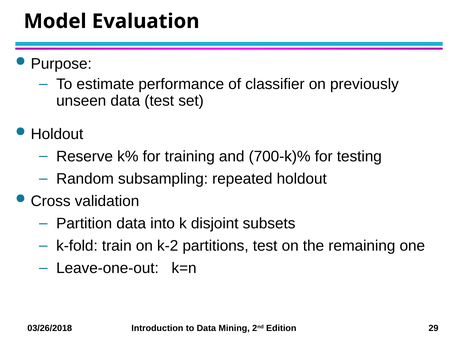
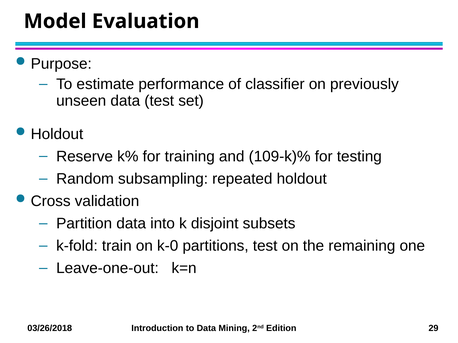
700-k)%: 700-k)% -> 109-k)% (280, 157)
k-2: k-2 -> k-0 (168, 246)
